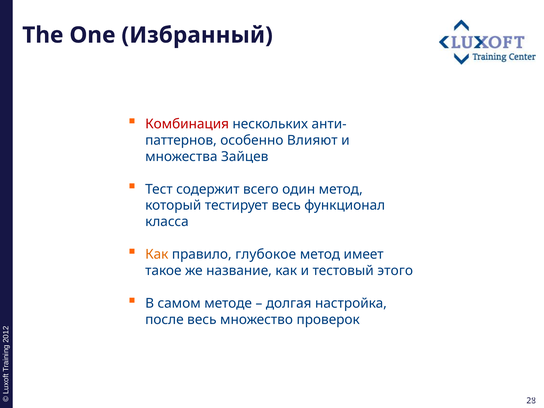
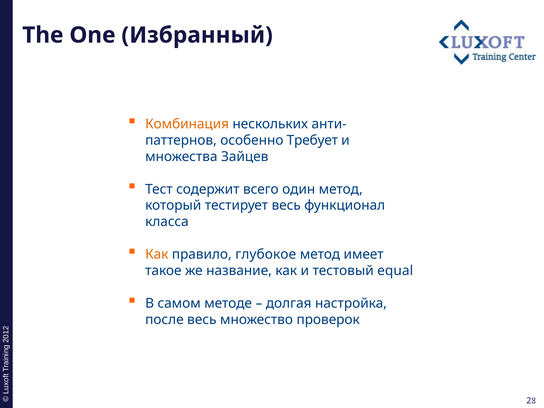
Комбинация colour: red -> orange (187, 124)
Влияют: Влияют -> Требует (312, 140)
этого: этого -> equal (395, 271)
